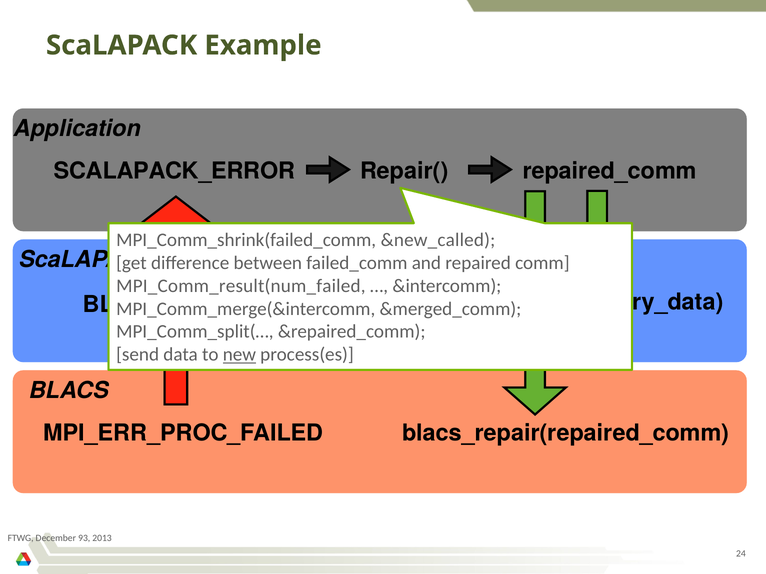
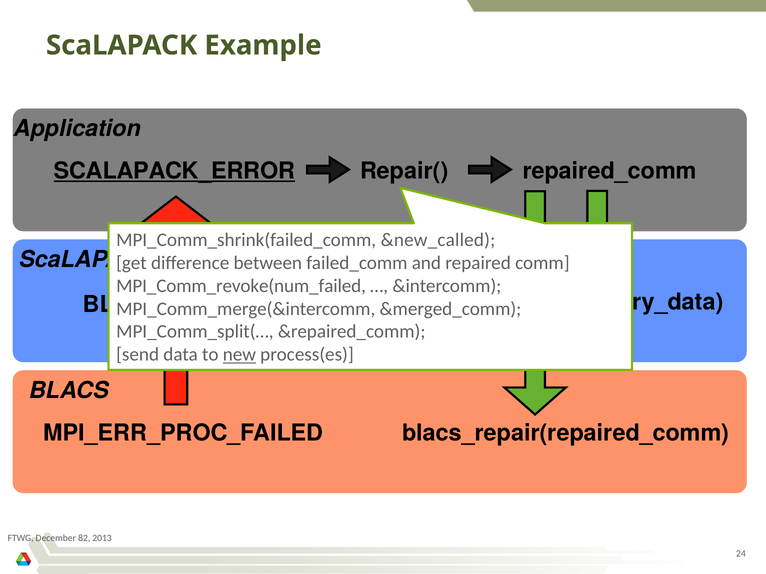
SCALAPACK_ERROR underline: none -> present (174, 171)
MPI_Comm_result(num_failed: MPI_Comm_result(num_failed -> MPI_Comm_revoke(num_failed (241, 286)
93: 93 -> 82 (84, 539)
